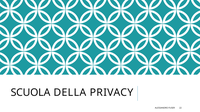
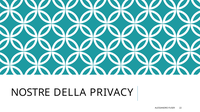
SCUOLA: SCUOLA -> NOSTRE (31, 93)
